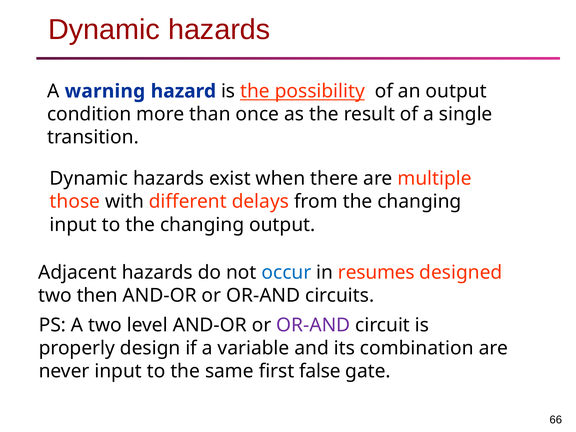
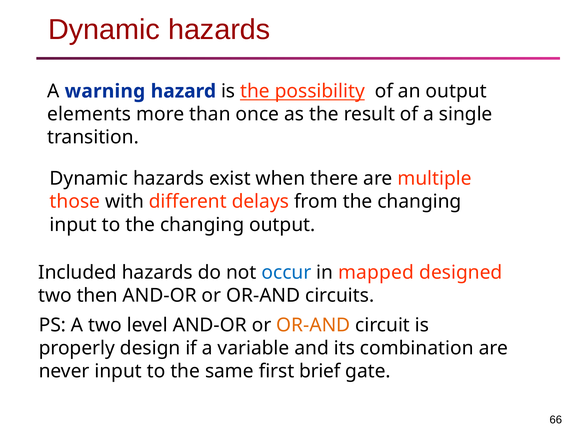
condition: condition -> elements (89, 114)
Adjacent: Adjacent -> Included (77, 273)
resumes: resumes -> mapped (376, 273)
OR-AND colour: purple -> orange (313, 325)
false: false -> brief (320, 371)
